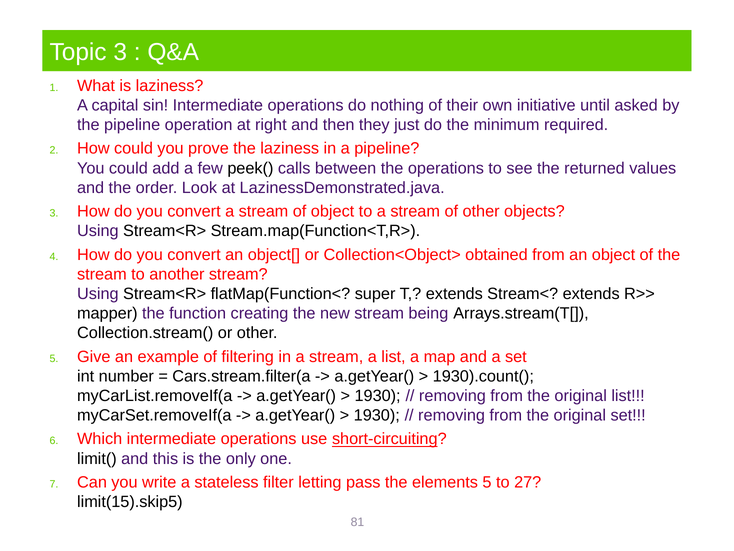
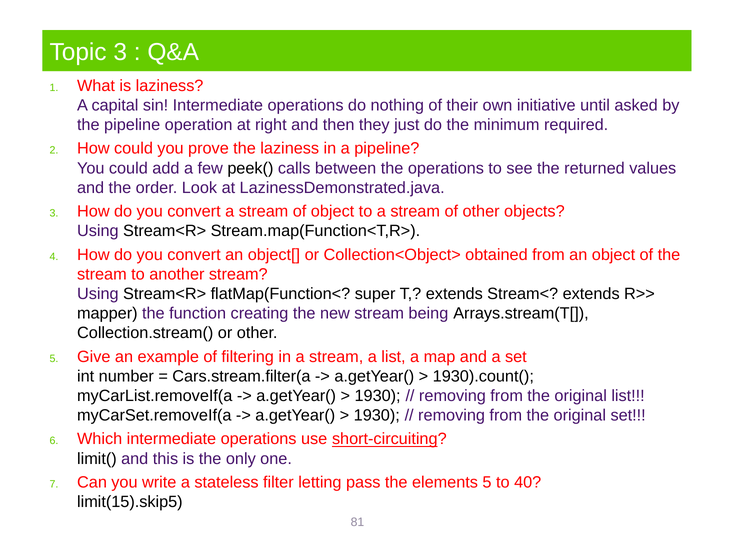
27: 27 -> 40 (528, 482)
